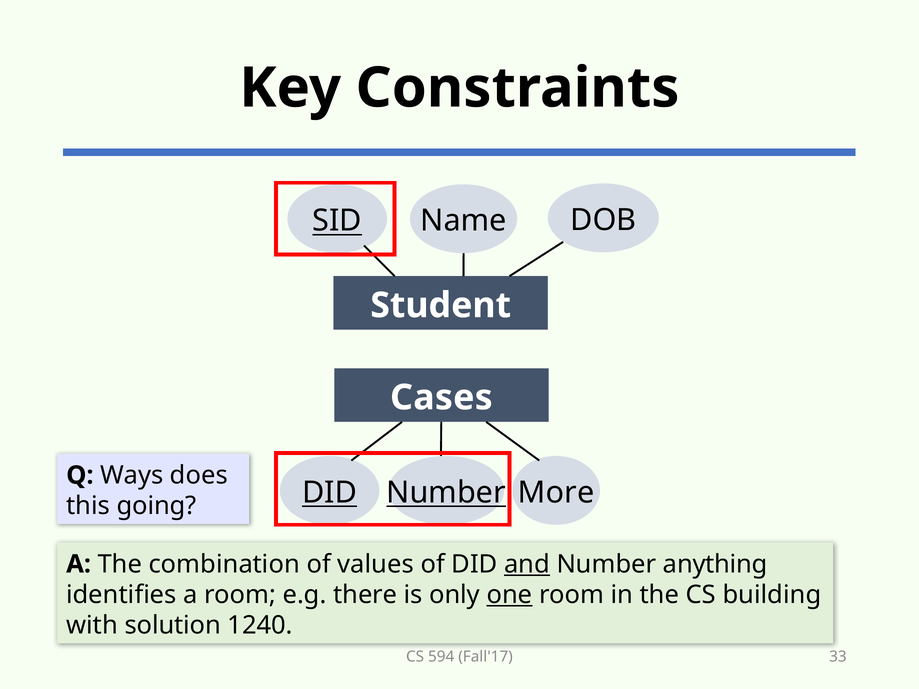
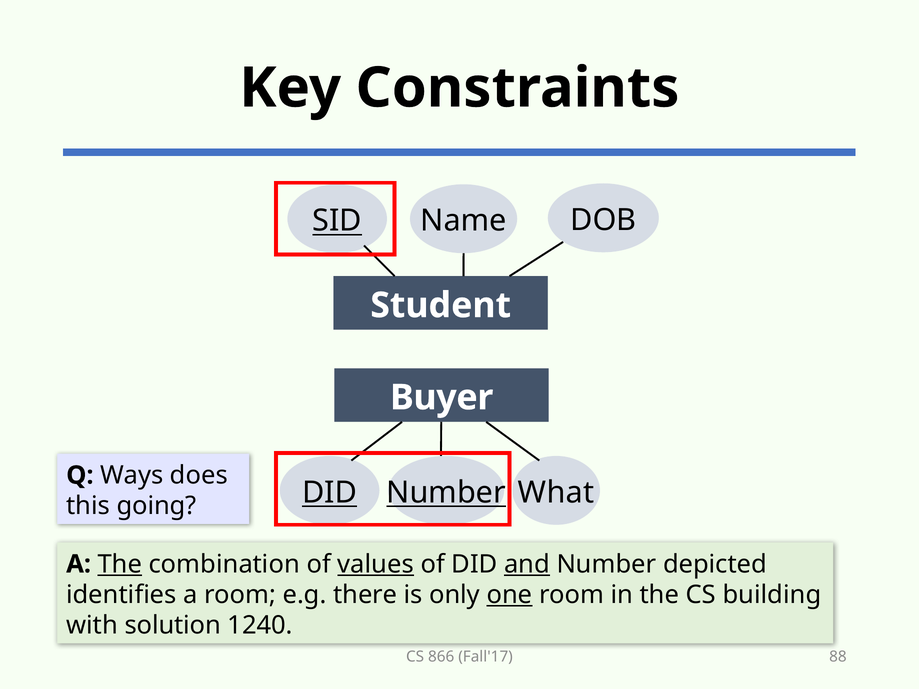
Cases: Cases -> Buyer (442, 398)
More: More -> What (556, 493)
The underline: none -> present (120, 564)
values underline: none -> present (376, 564)
anything: anything -> depicted (715, 564)
594: 594 -> 866 (441, 657)
33: 33 -> 88 (838, 657)
